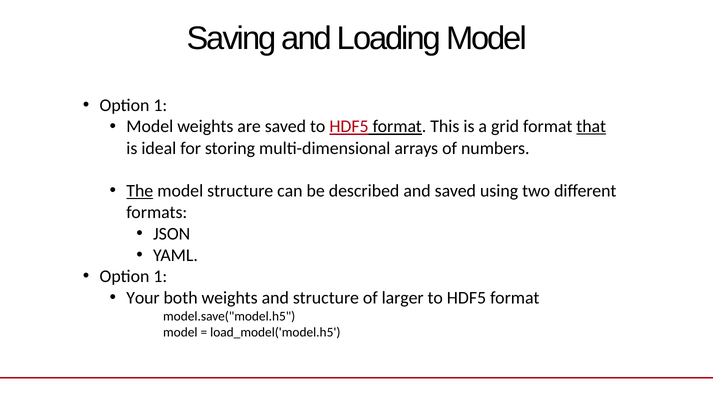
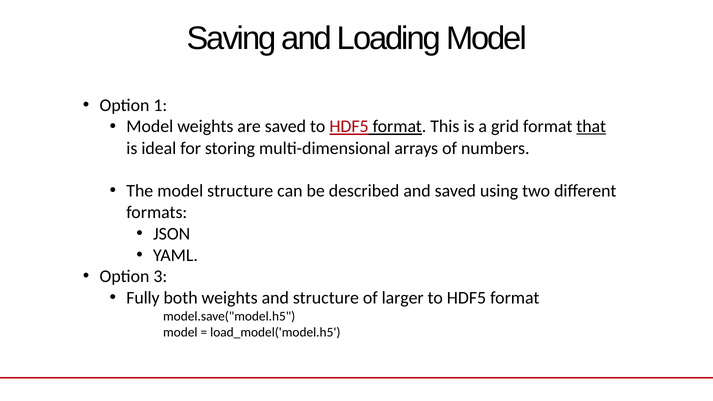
The underline: present -> none (140, 191)
1: 1 -> 3 (160, 277)
Your: Your -> Fully (143, 298)
